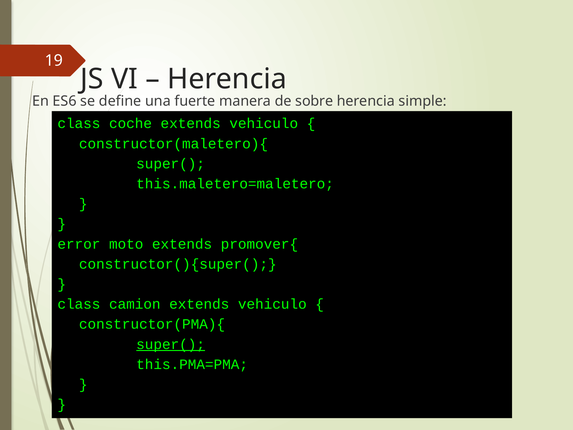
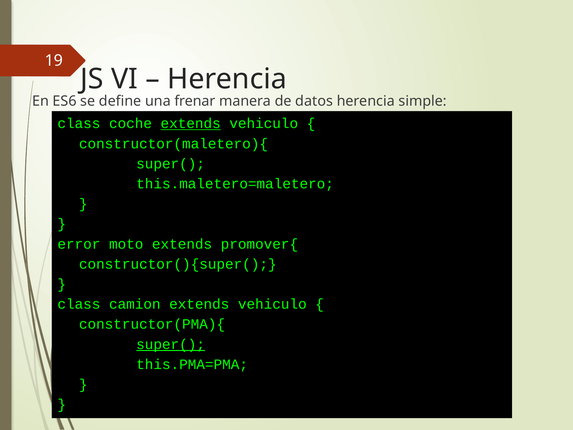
fuerte: fuerte -> frenar (195, 101)
sobre: sobre -> datos (314, 101)
extends underline: none -> present (191, 123)
